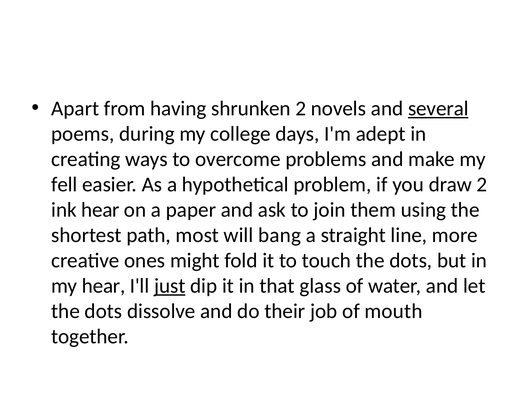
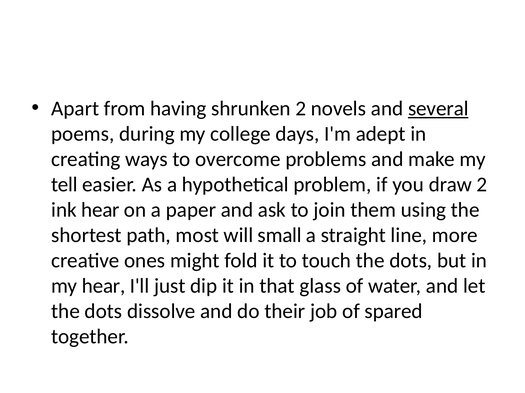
fell: fell -> tell (64, 185)
bang: bang -> small (280, 236)
just underline: present -> none (170, 286)
mouth: mouth -> spared (394, 312)
